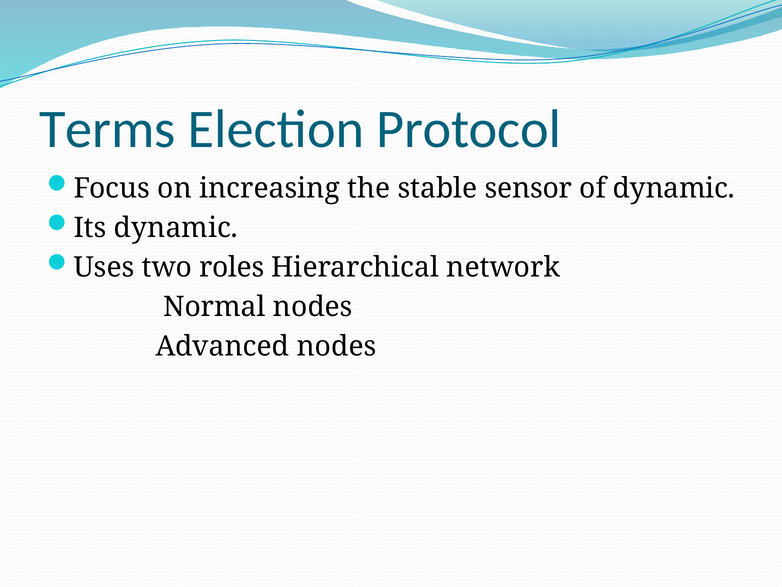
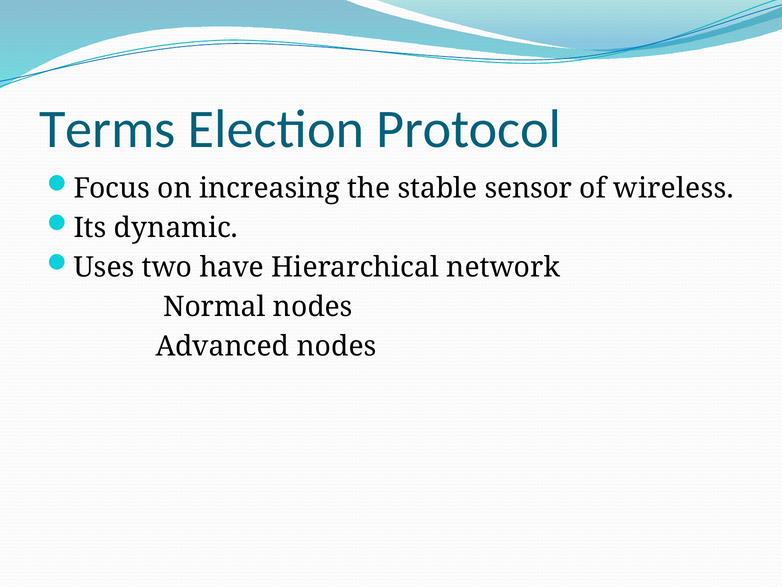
of dynamic: dynamic -> wireless (674, 188)
roles: roles -> have (232, 267)
